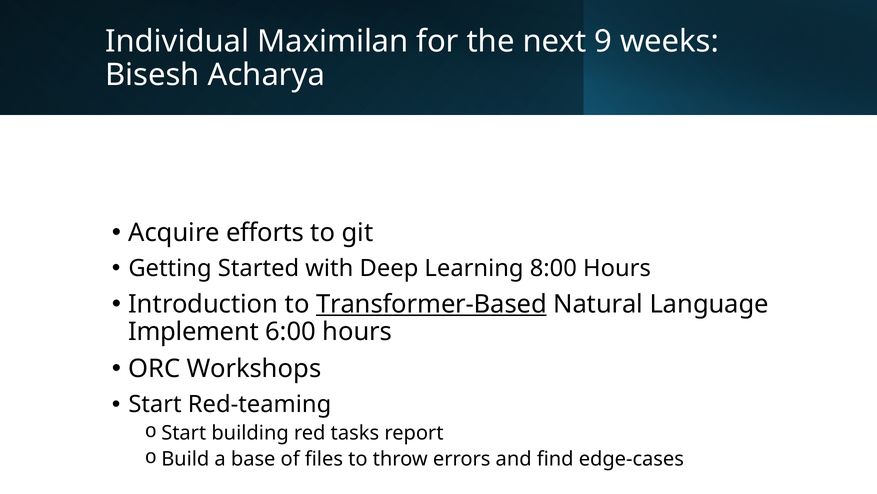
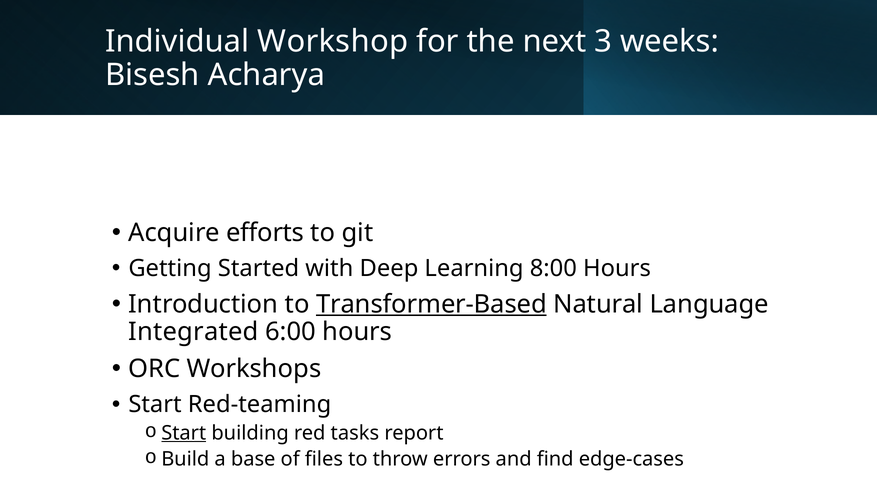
Maximilan: Maximilan -> Workshop (333, 41)
9: 9 -> 3 (603, 41)
Implement: Implement -> Integrated (193, 332)
Start underline: none -> present (184, 432)
